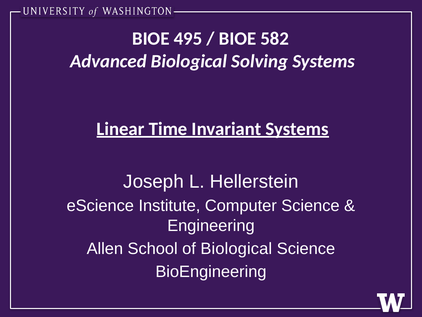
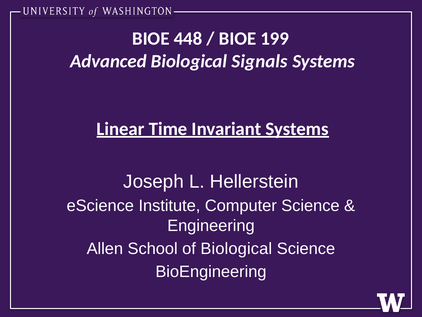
495: 495 -> 448 (188, 39)
582: 582 -> 199 (275, 39)
Solving: Solving -> Signals (260, 61)
